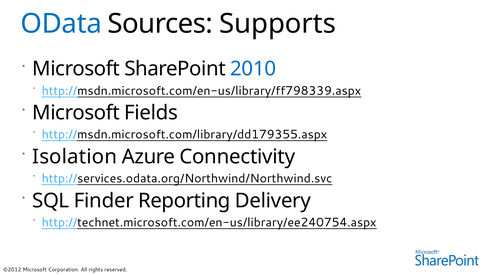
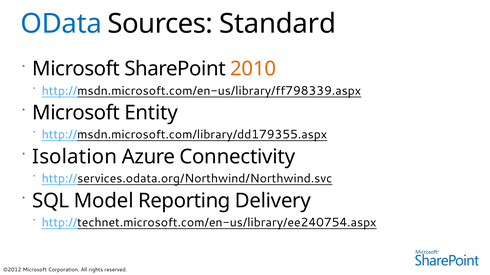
Supports: Supports -> Standard (278, 24)
2010 colour: blue -> orange (253, 69)
Fields: Fields -> Entity (151, 113)
Finder: Finder -> Model (104, 201)
